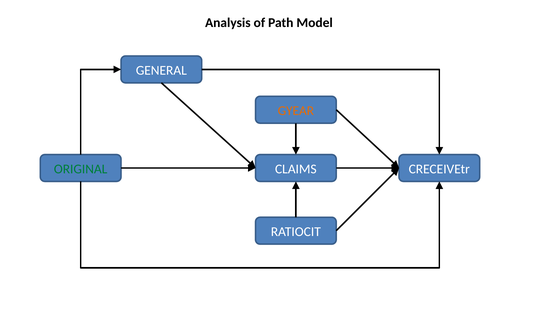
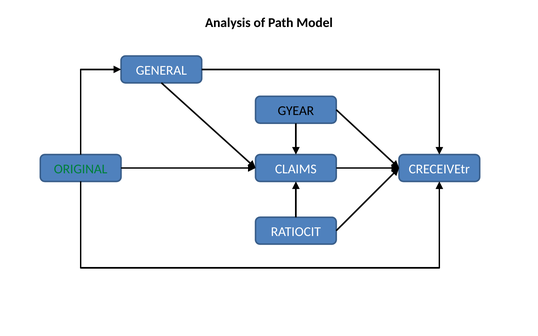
GYEAR colour: orange -> black (296, 111)
